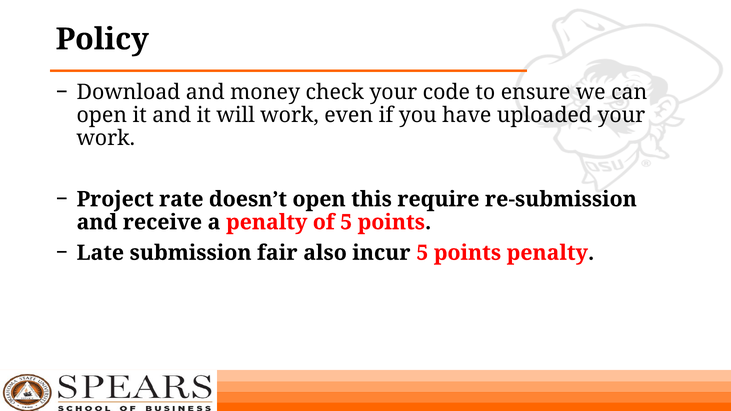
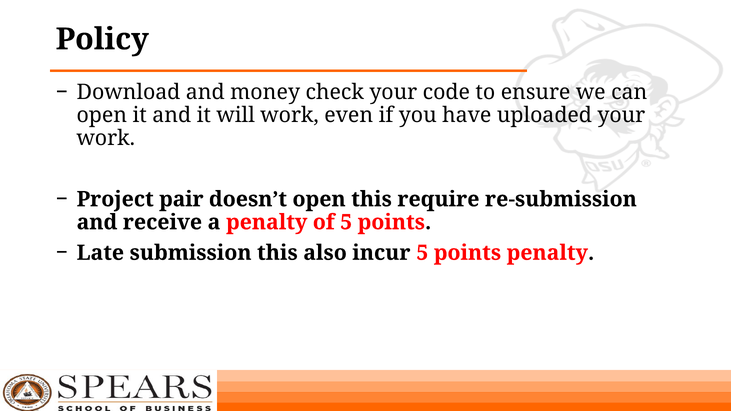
rate: rate -> pair (181, 199)
submission fair: fair -> this (277, 253)
